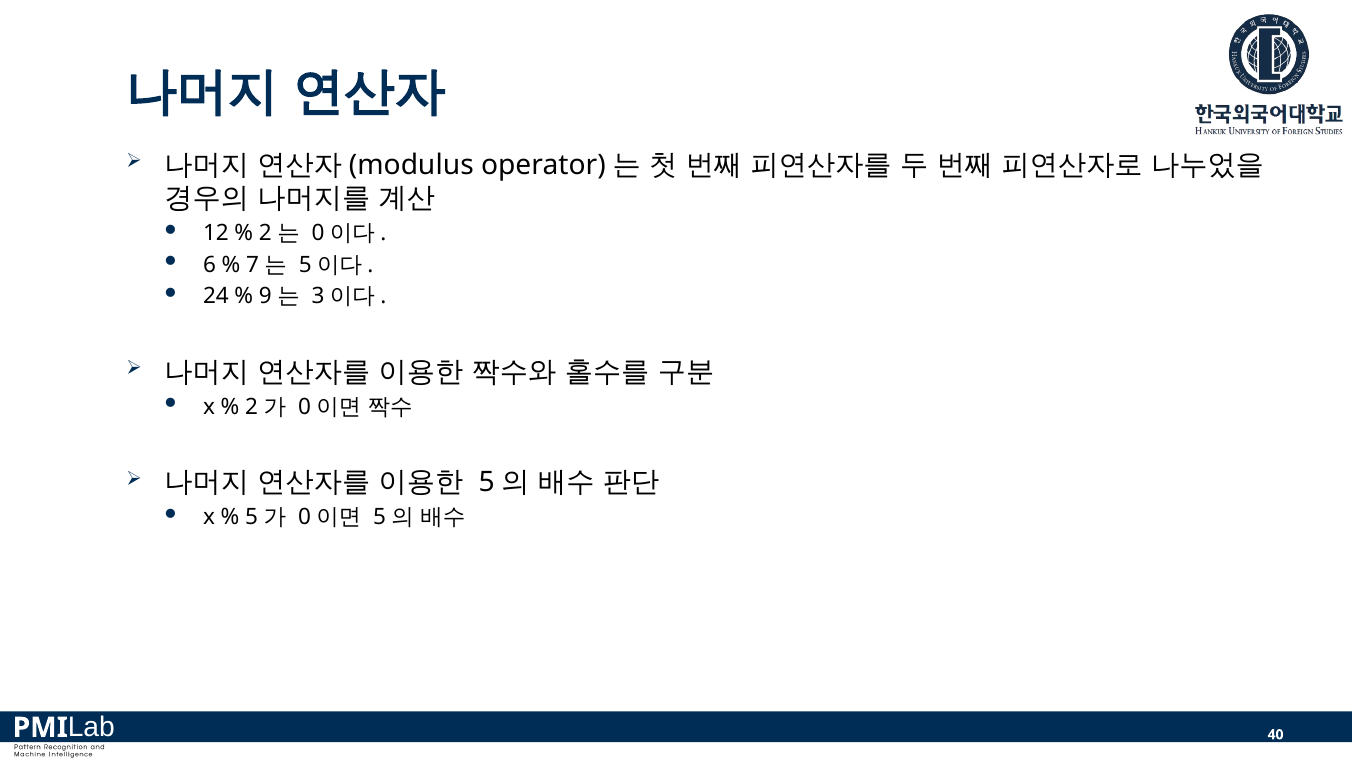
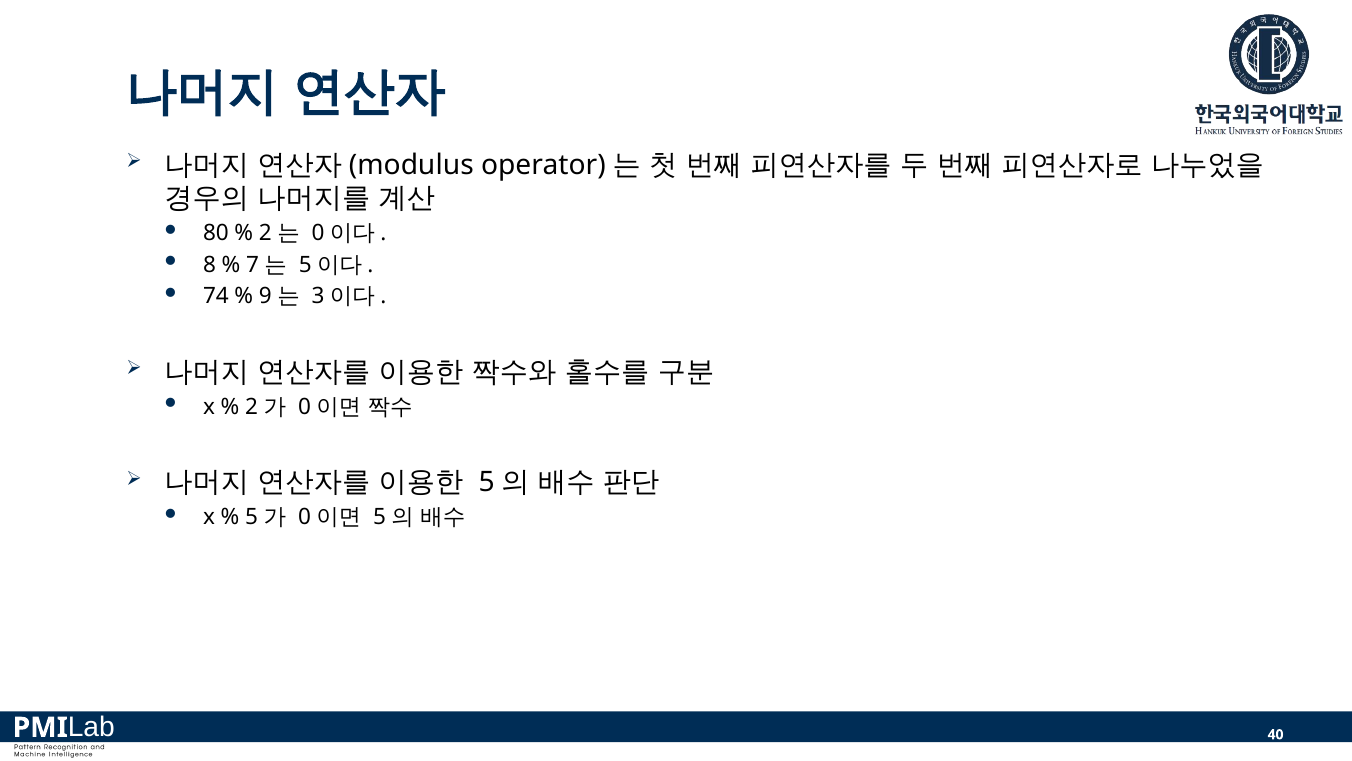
12: 12 -> 80 (216, 233)
6: 6 -> 8 (210, 265)
24: 24 -> 74 (216, 296)
